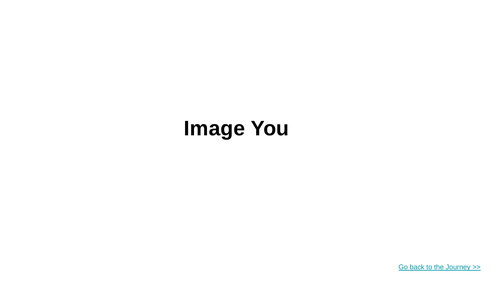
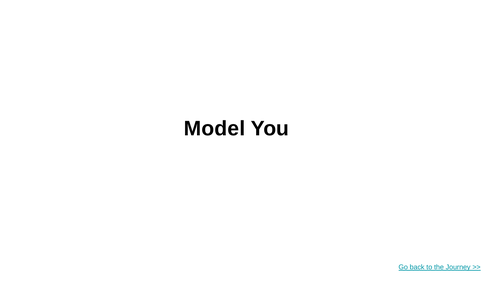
Image: Image -> Model (215, 128)
